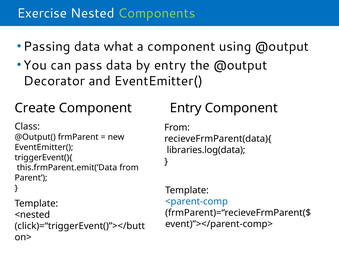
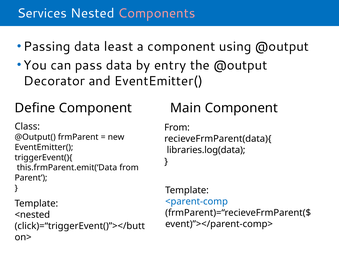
Exercise: Exercise -> Services (42, 13)
Components colour: light green -> pink (157, 13)
what: what -> least (119, 47)
Create: Create -> Define (35, 108)
Entry: Entry -> Main (186, 108)
